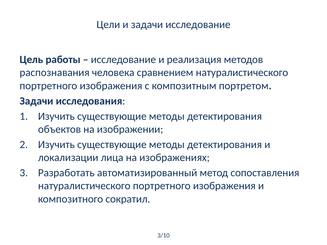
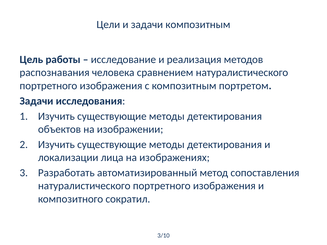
задачи исследование: исследование -> композитным (198, 24)
